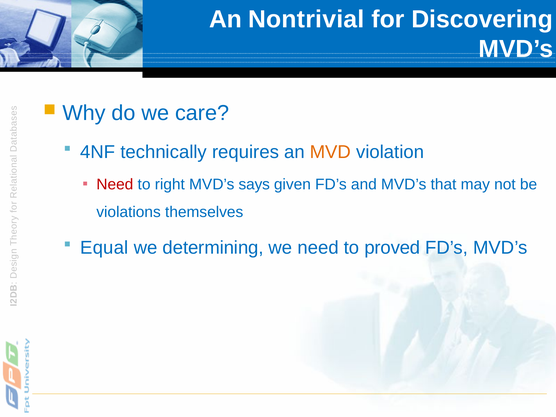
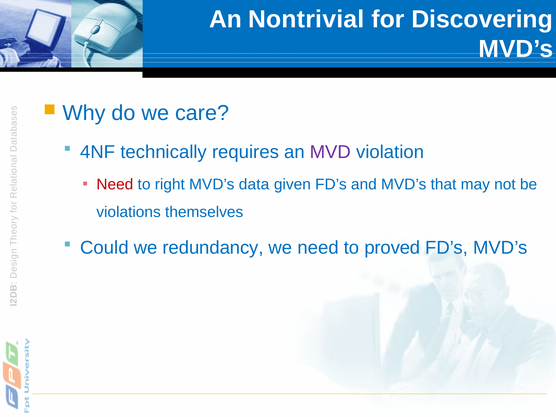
MVD colour: orange -> purple (330, 152)
says: says -> data (254, 184)
Equal: Equal -> Could (104, 248)
determining: determining -> redundancy (213, 248)
